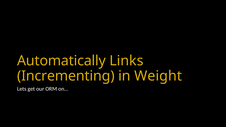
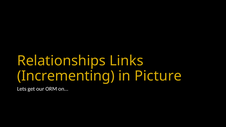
Automatically: Automatically -> Relationships (61, 61)
Weight: Weight -> Picture (158, 76)
